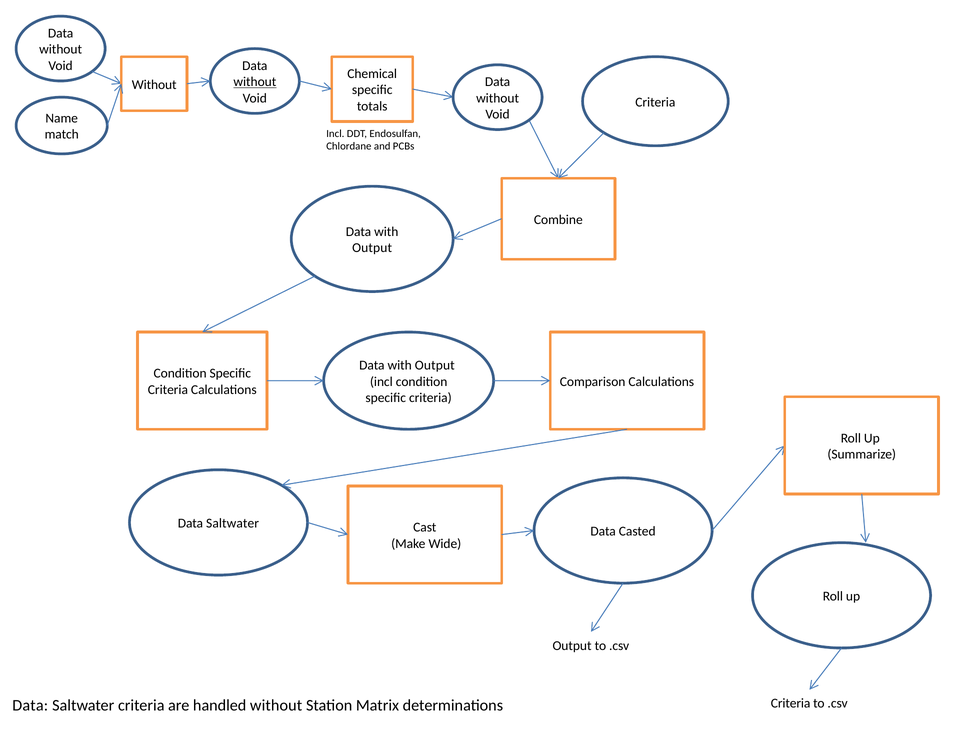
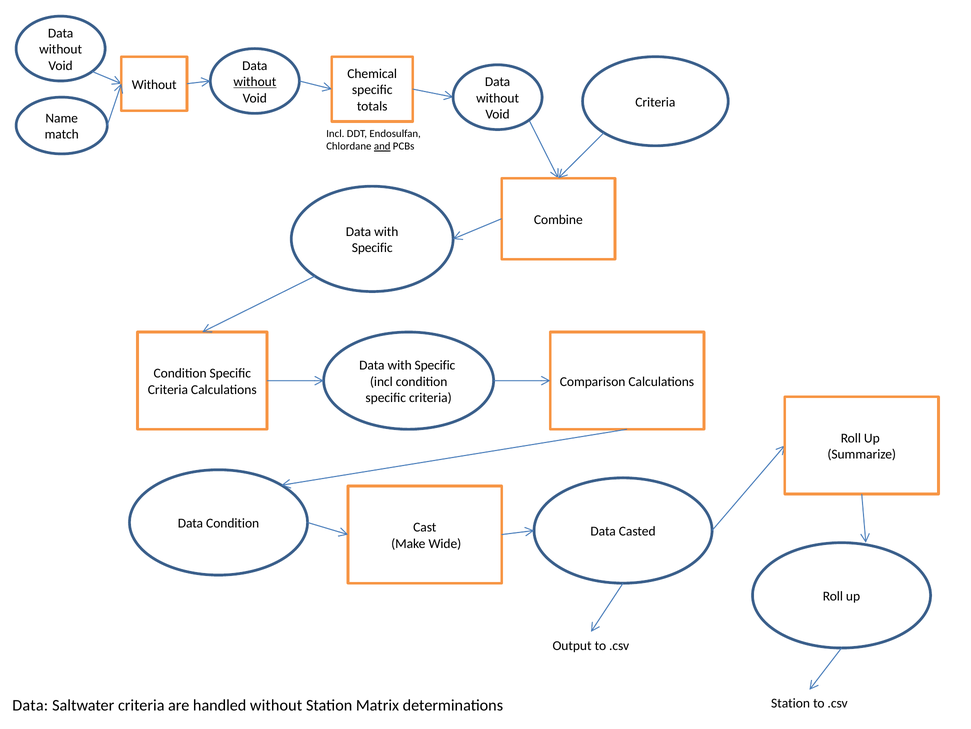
and underline: none -> present (382, 146)
Output: Output -> Specific (372, 248)
Output: Output -> Specific (435, 365)
Saltwater: Saltwater -> Condition (233, 523)
Criteria: Criteria -> Station (791, 703)
